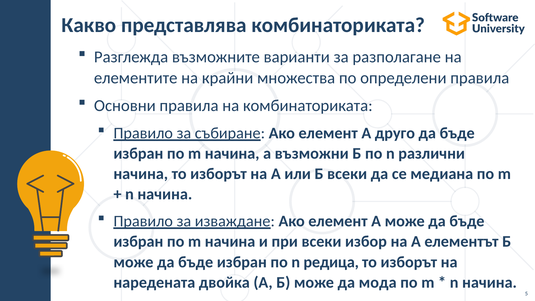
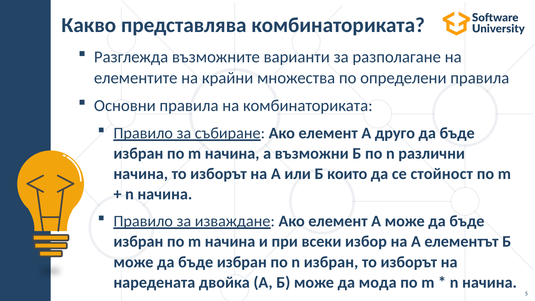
Б всеки: всеки -> които (347, 174)
медиана: медиана -> стойност (442, 174)
n редица: редица -> избран (331, 262)
